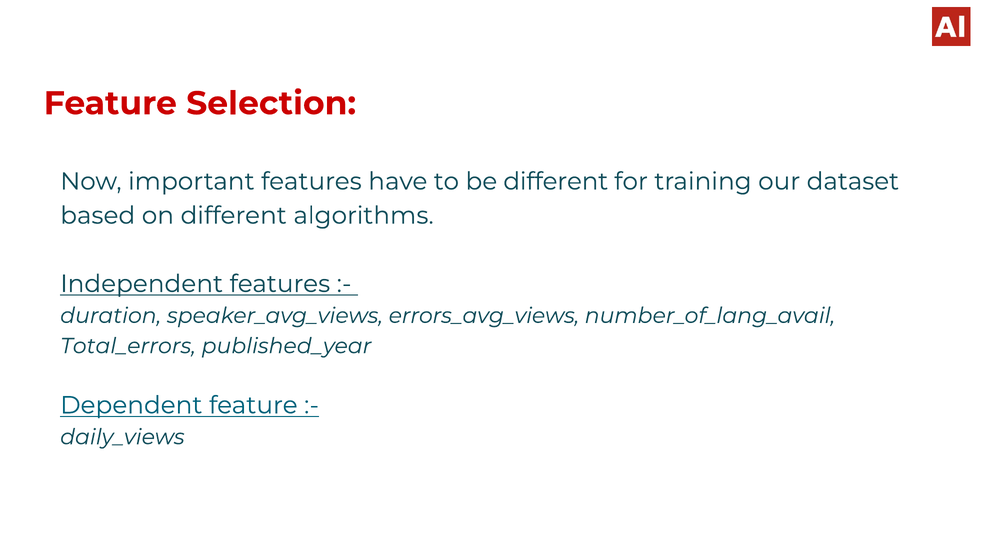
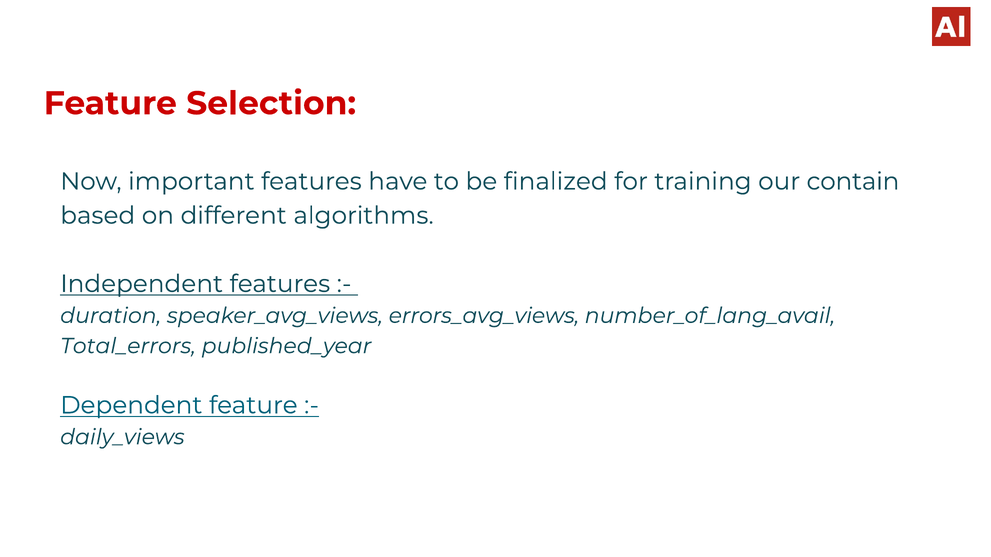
be different: different -> finalized (556, 182)
dataset: dataset -> contain (853, 182)
